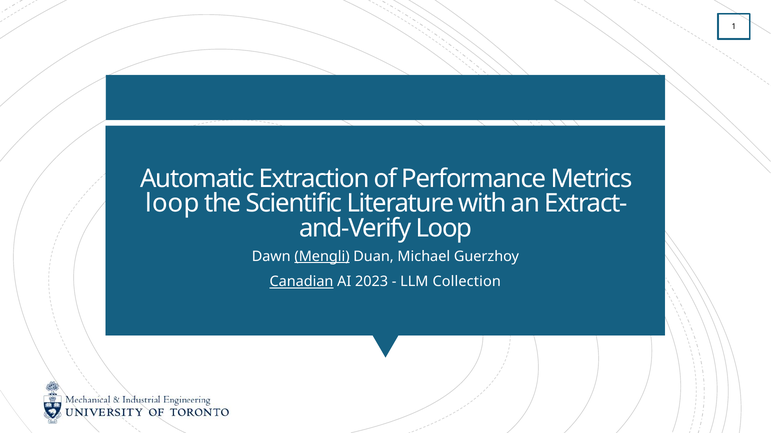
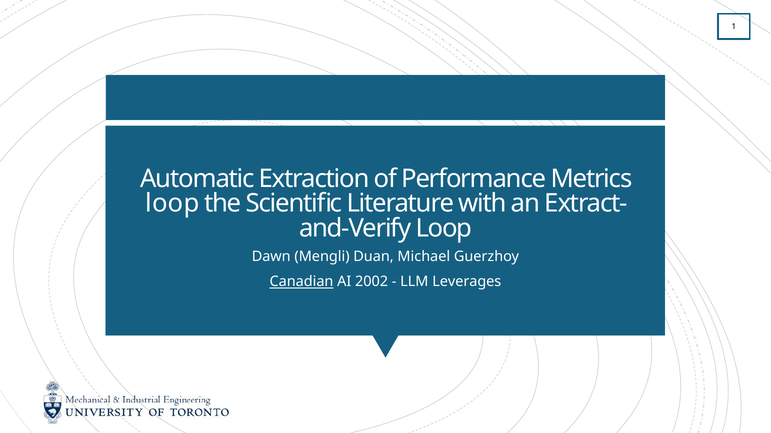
Mengli underline: present -> none (322, 257)
2023: 2023 -> 2002 (372, 282)
Collection: Collection -> Leverages (467, 282)
